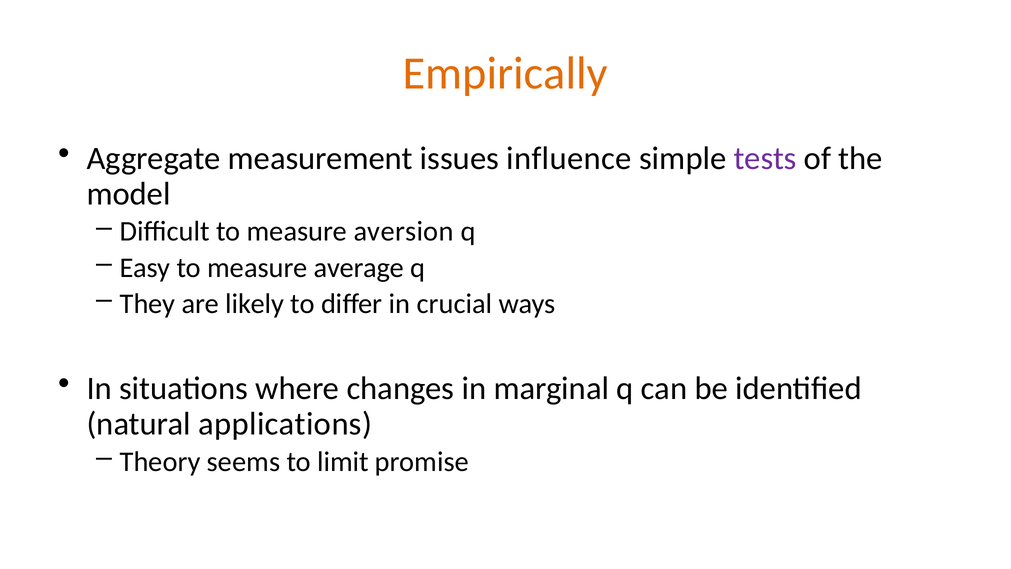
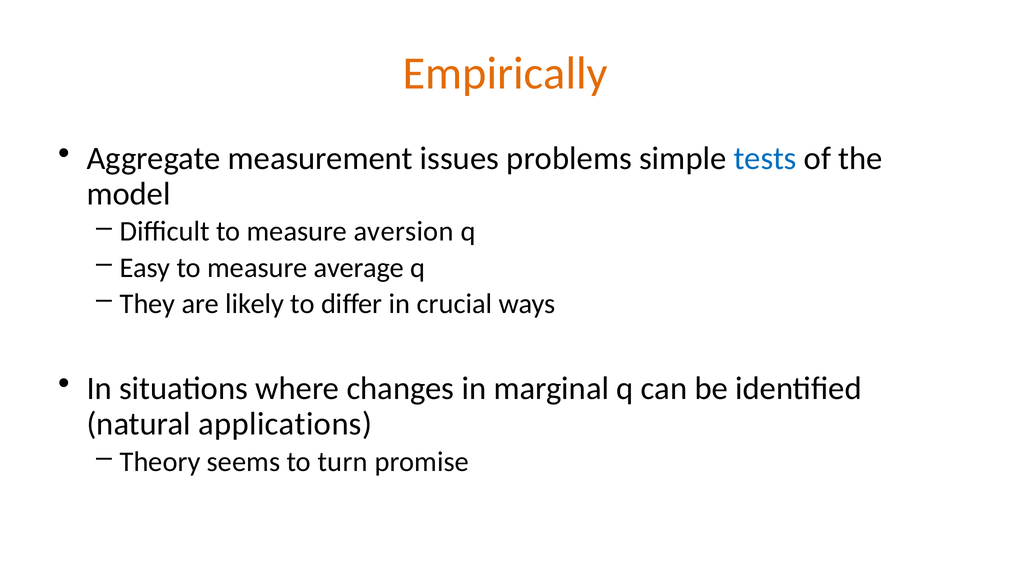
influence: influence -> problems (569, 158)
tests colour: purple -> blue (765, 158)
limit: limit -> turn (343, 461)
